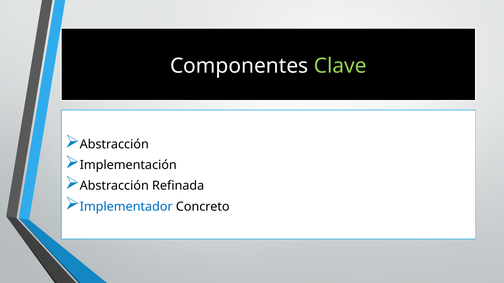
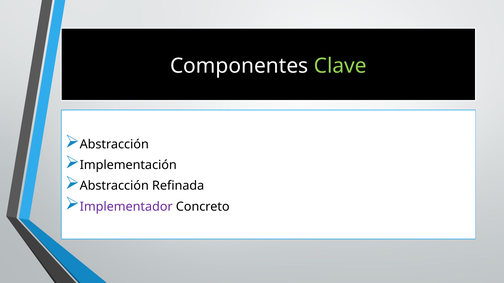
Implementador colour: blue -> purple (126, 207)
